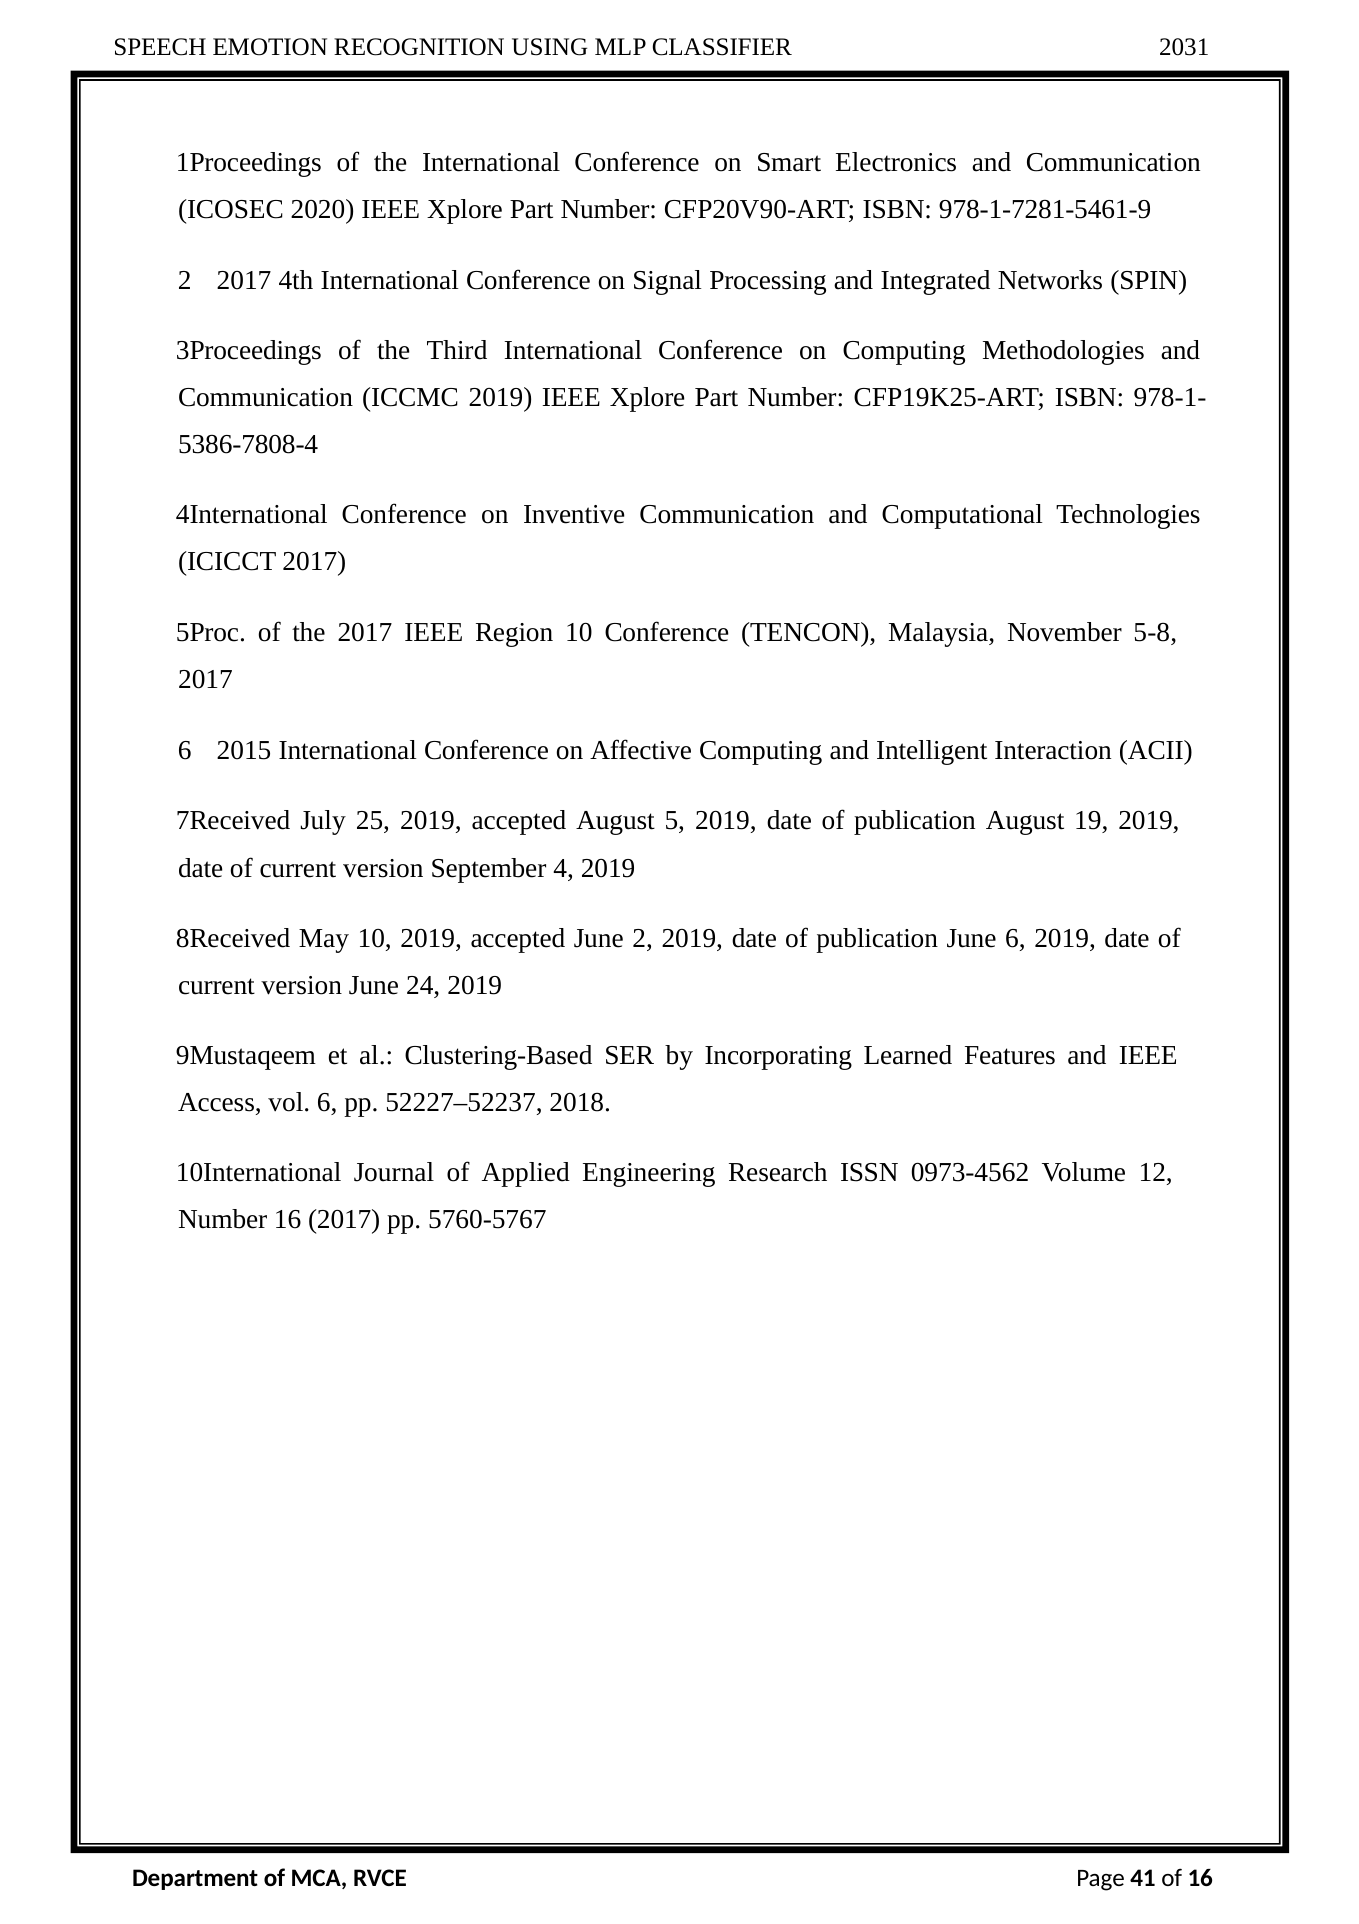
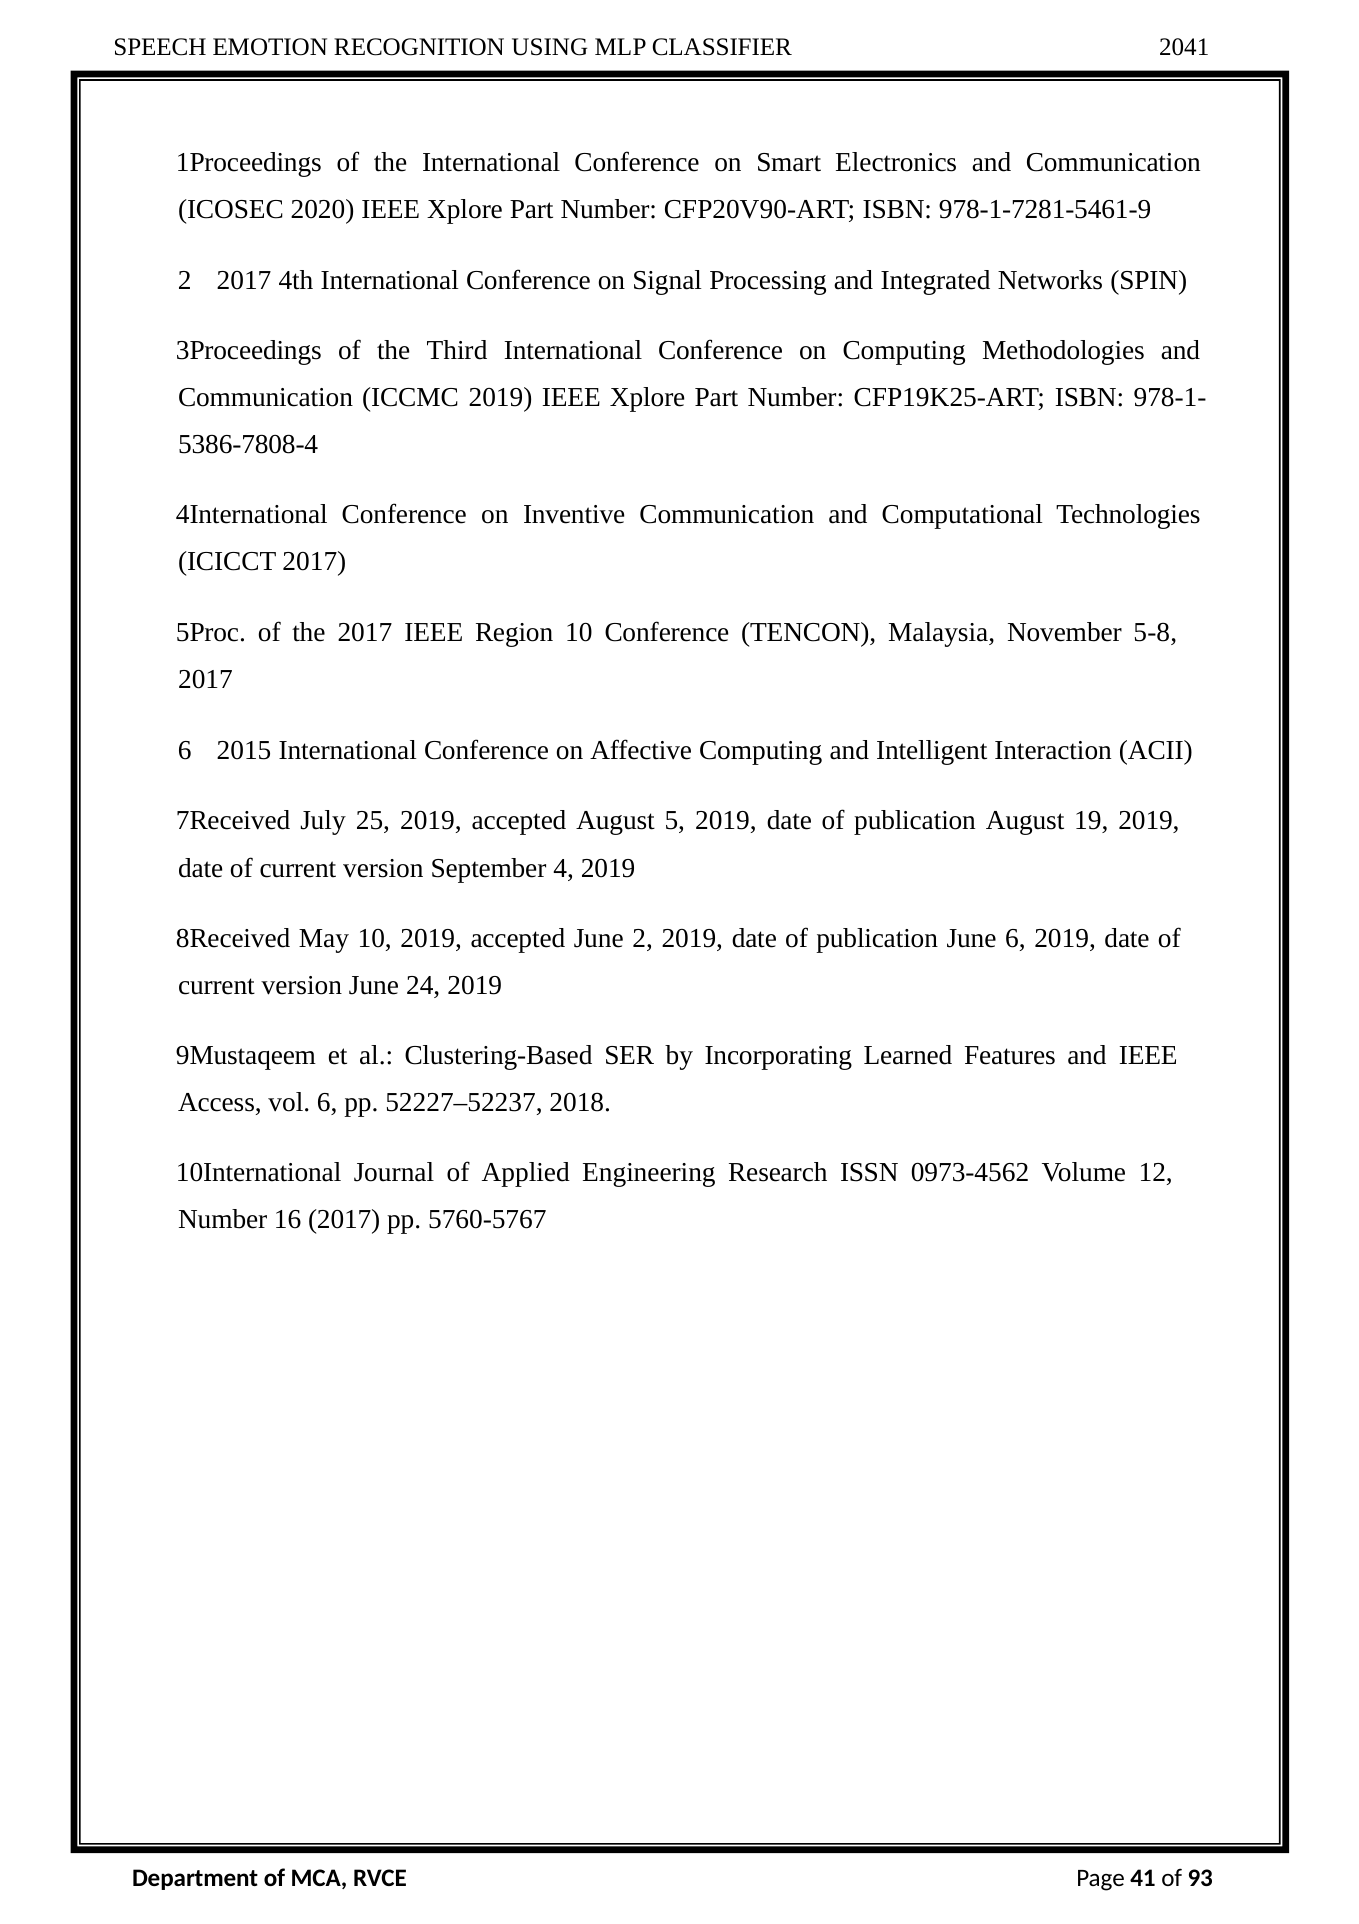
2031: 2031 -> 2041 (1184, 47)
of 16: 16 -> 93 (1200, 1877)
